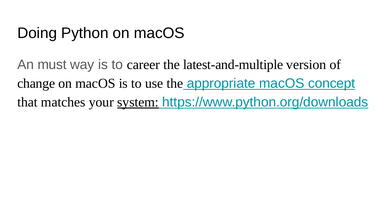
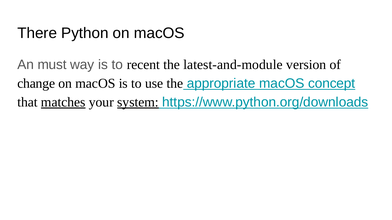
Doing: Doing -> There (37, 33)
career: career -> recent (143, 65)
latest-and-multiple: latest-and-multiple -> latest-and-module (233, 65)
matches underline: none -> present (63, 102)
